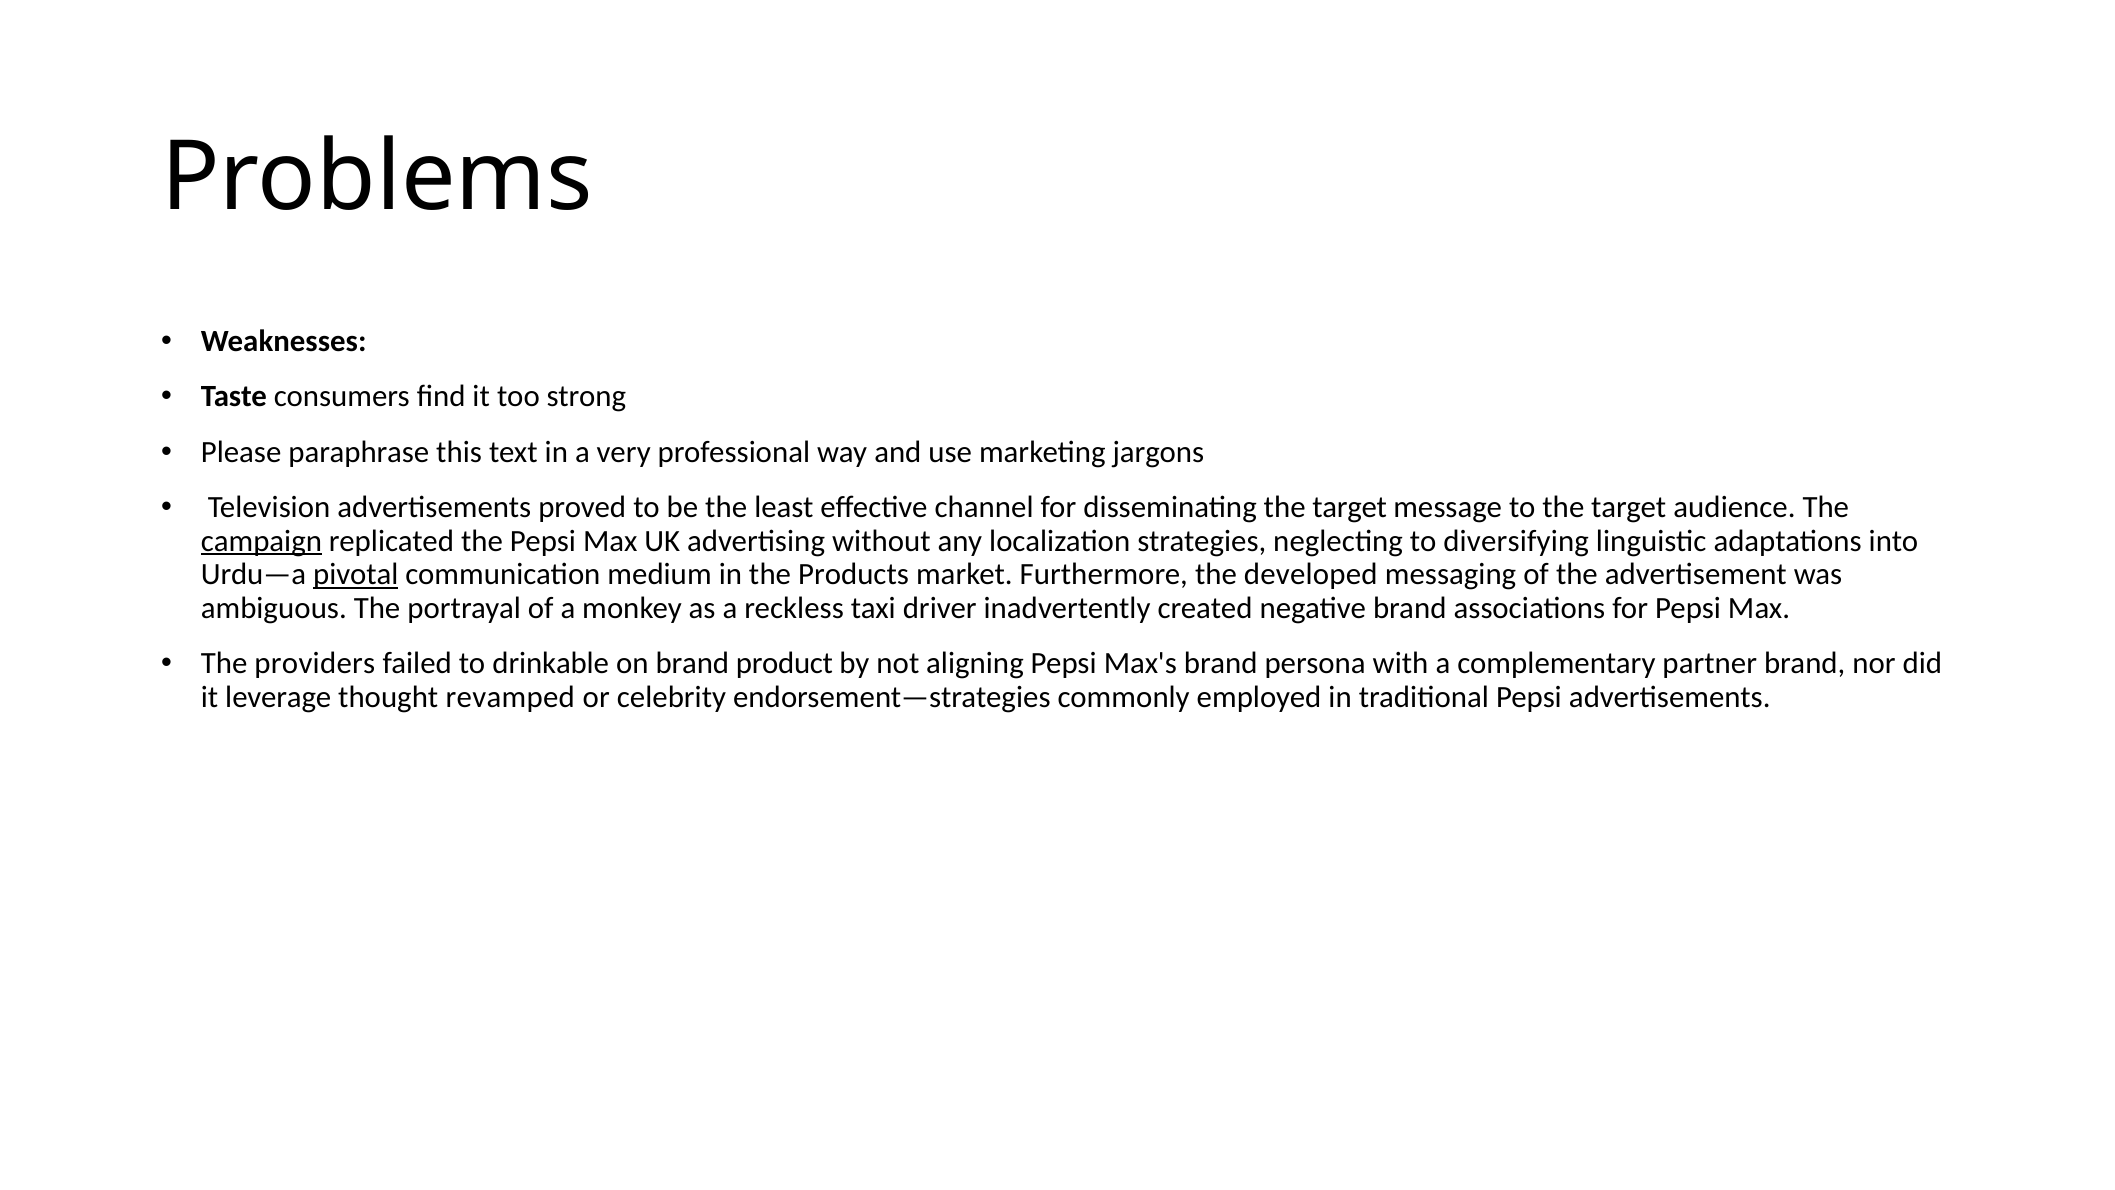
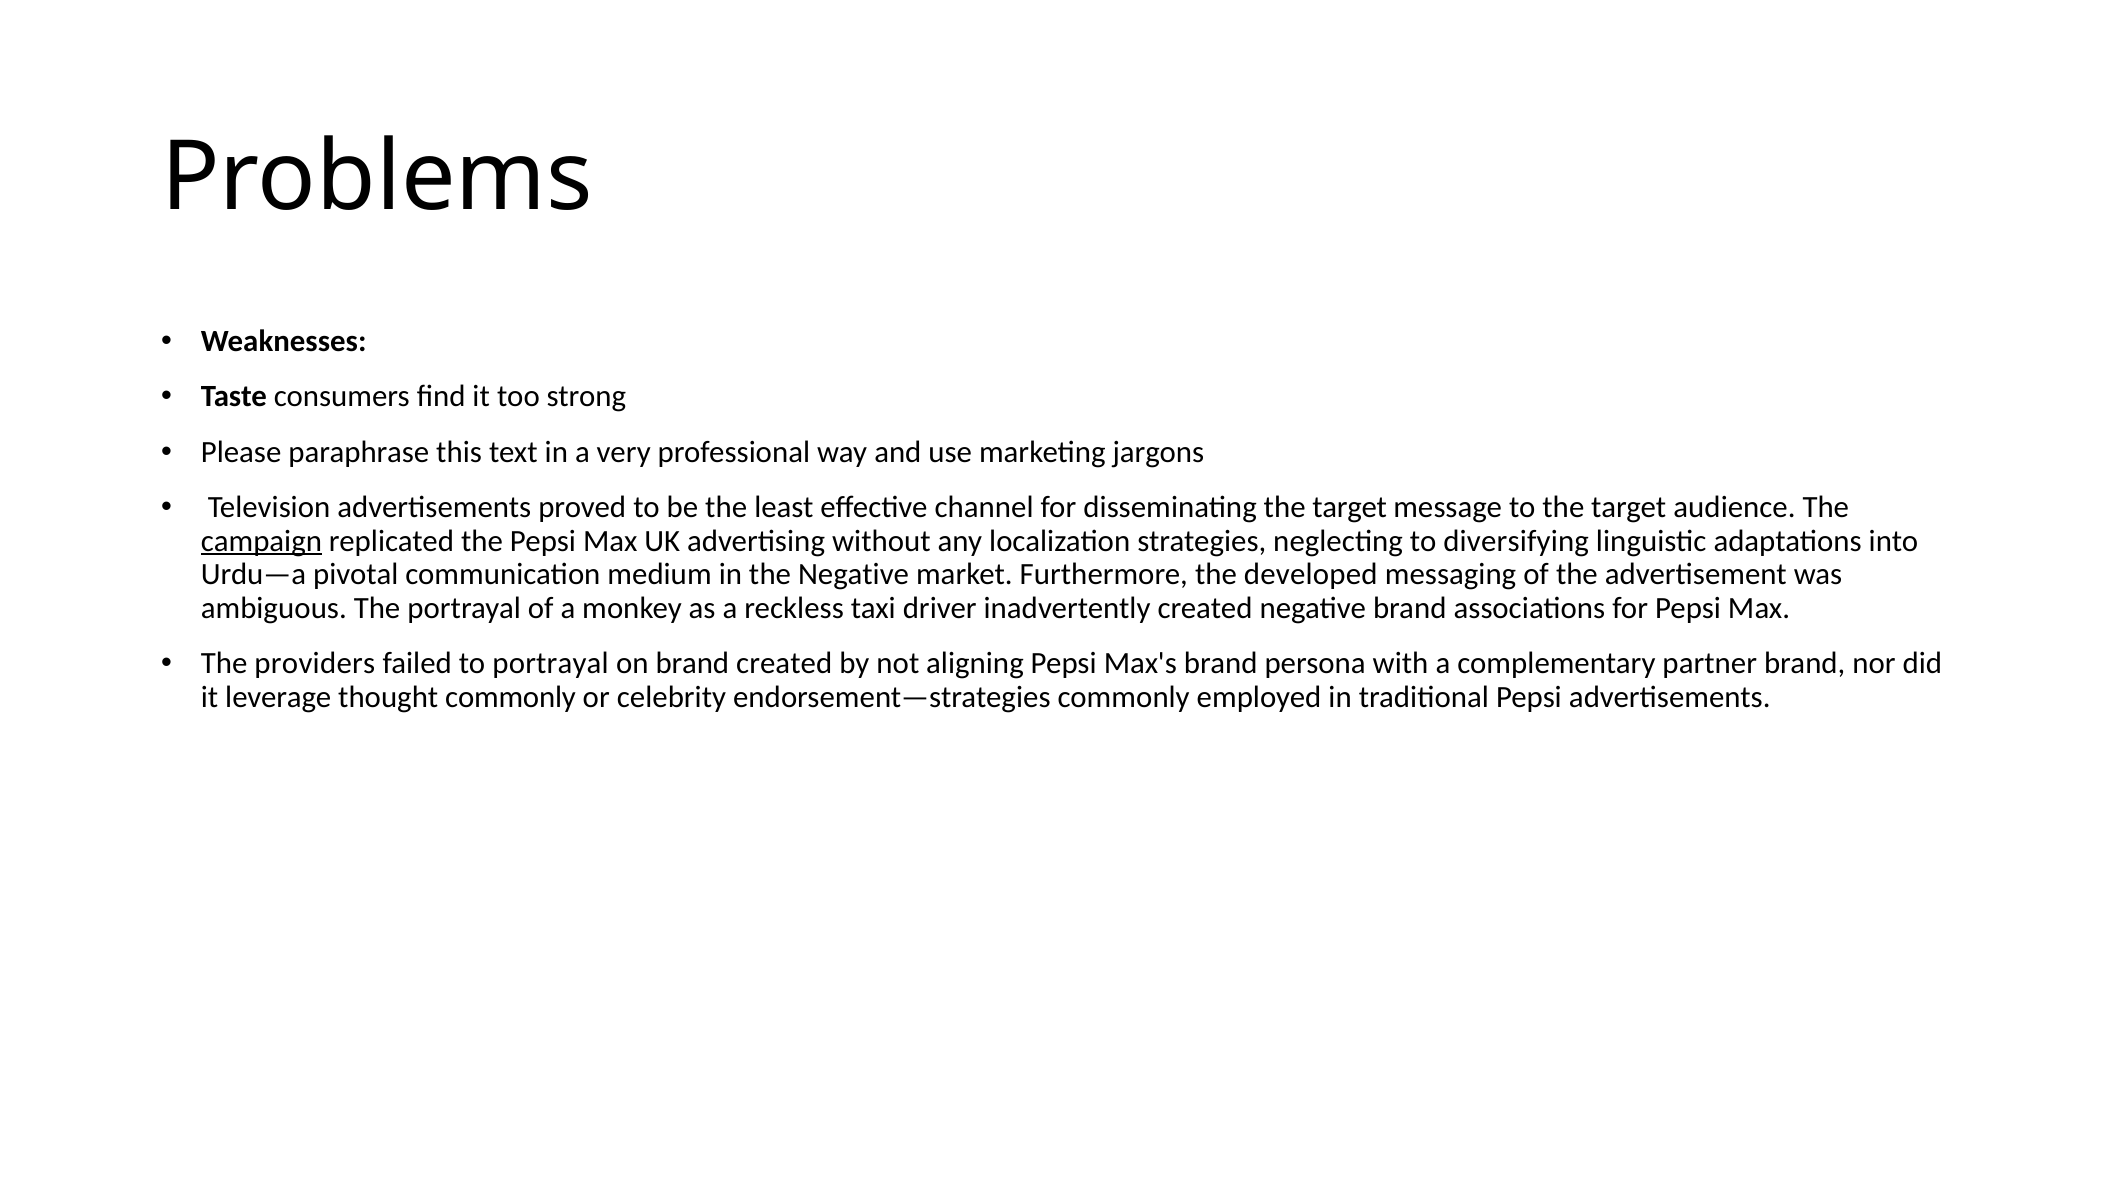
pivotal underline: present -> none (356, 574)
the Products: Products -> Negative (854, 574)
to drinkable: drinkable -> portrayal (551, 663)
brand product: product -> created (784, 663)
thought revamped: revamped -> commonly (511, 697)
